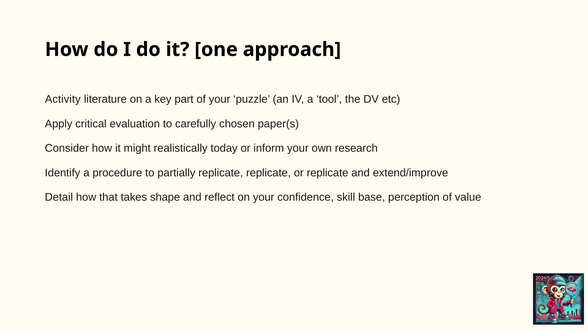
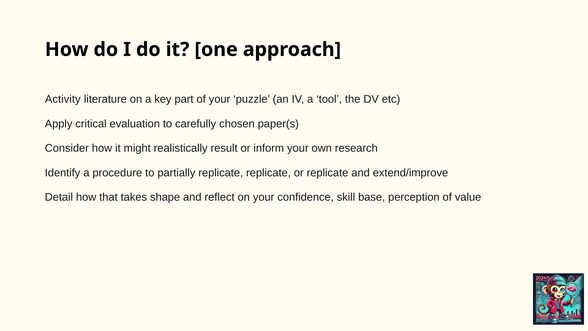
today: today -> result (224, 148)
